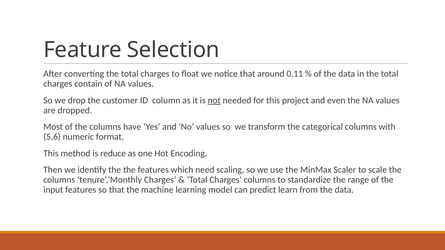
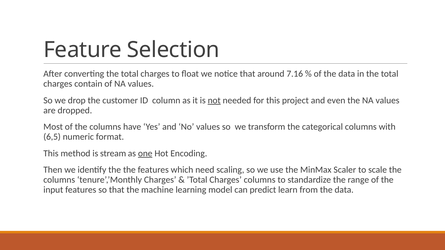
0.11: 0.11 -> 7.16 (295, 74)
5,6: 5,6 -> 6,5 (52, 137)
reduce: reduce -> stream (113, 154)
one underline: none -> present (145, 154)
